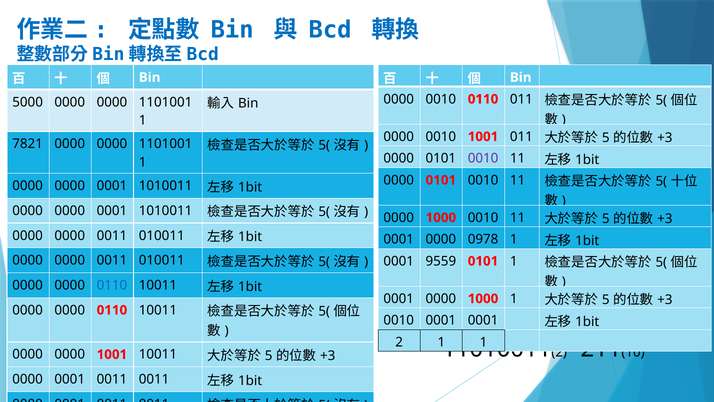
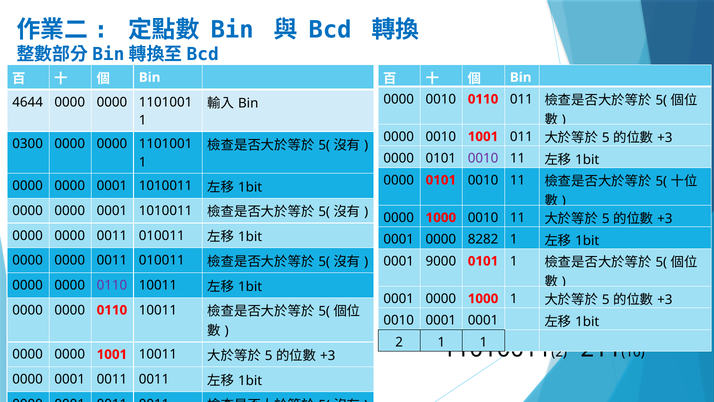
5000: 5000 -> 4644 (28, 102)
7821: 7821 -> 0300 (28, 144)
0978: 0978 -> 8282 (483, 239)
9559: 9559 -> 9000 (441, 261)
0110 colour: blue -> purple (112, 285)
